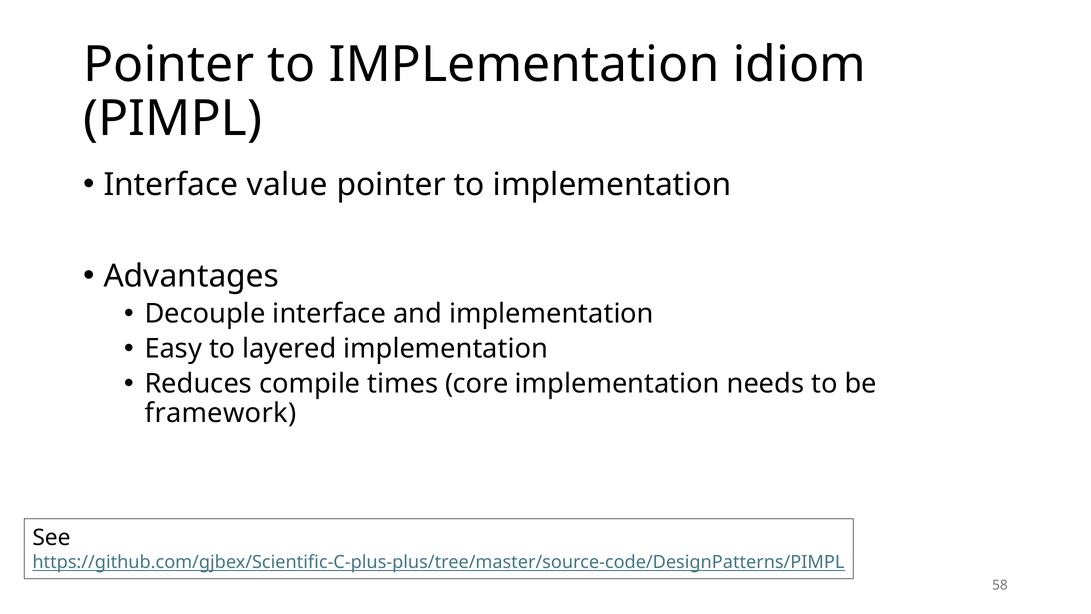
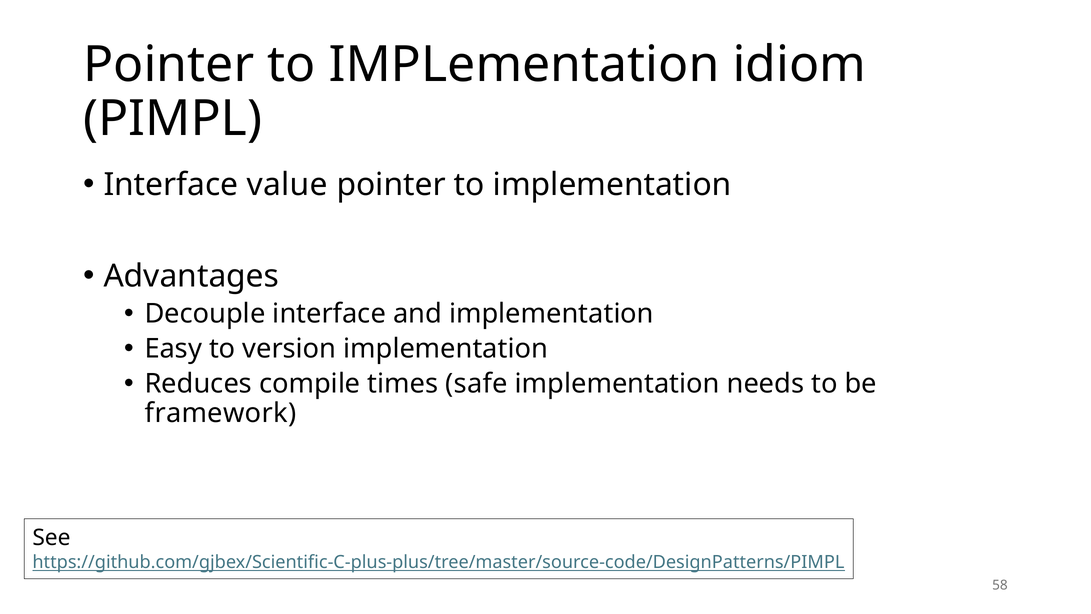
layered: layered -> version (289, 349)
core: core -> safe (476, 384)
